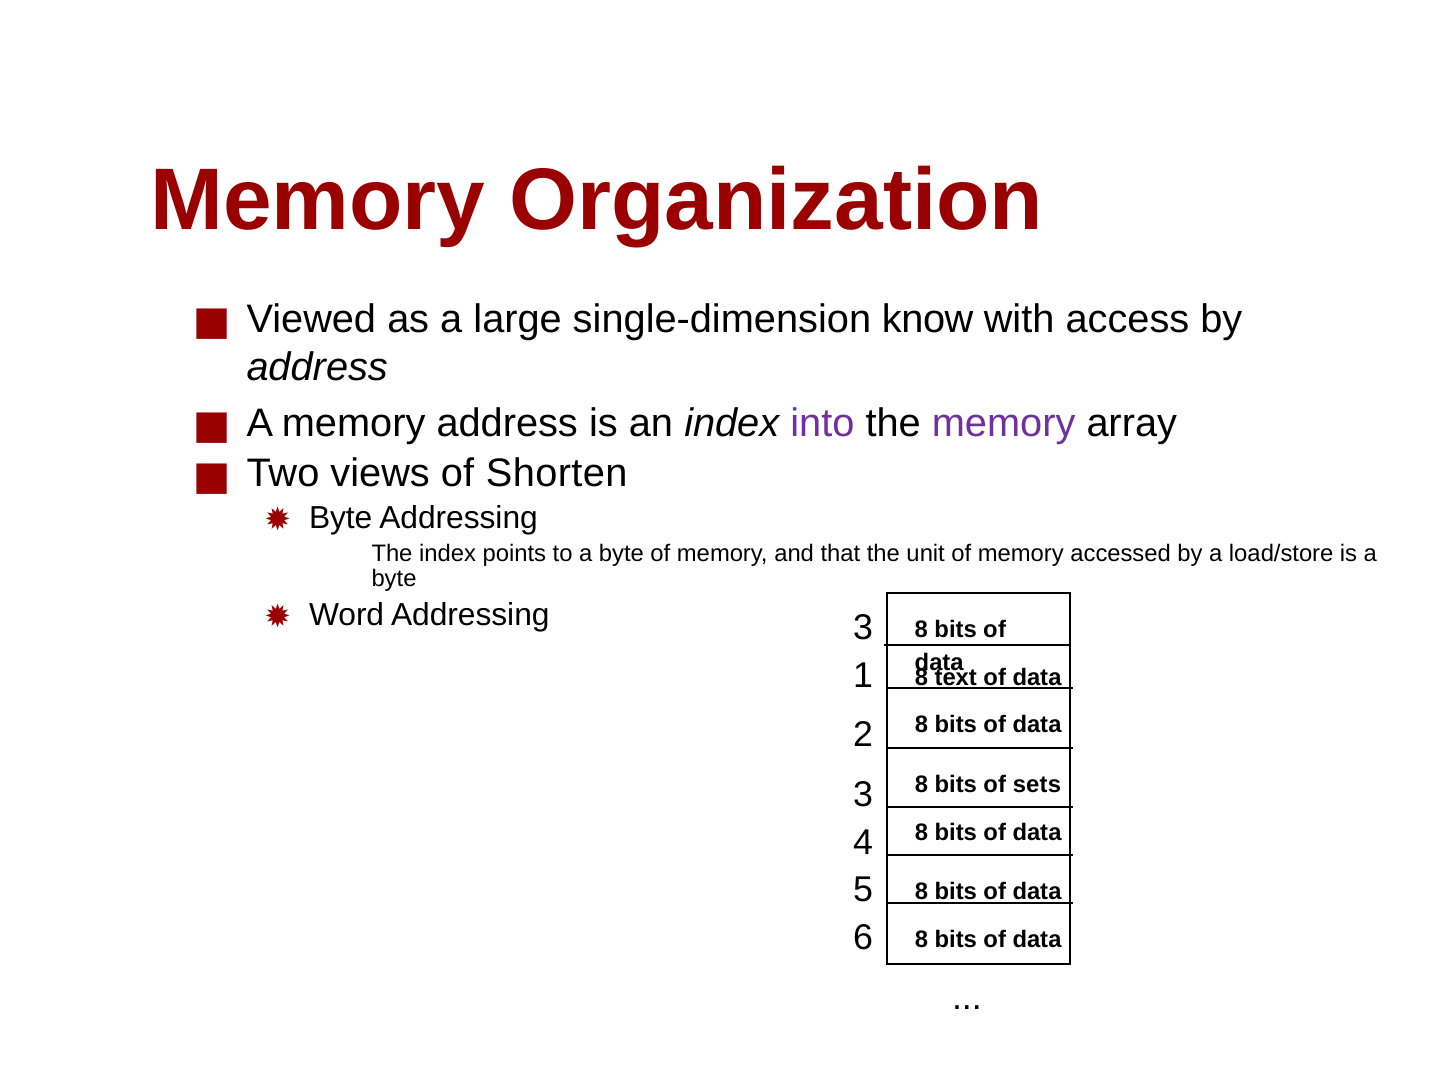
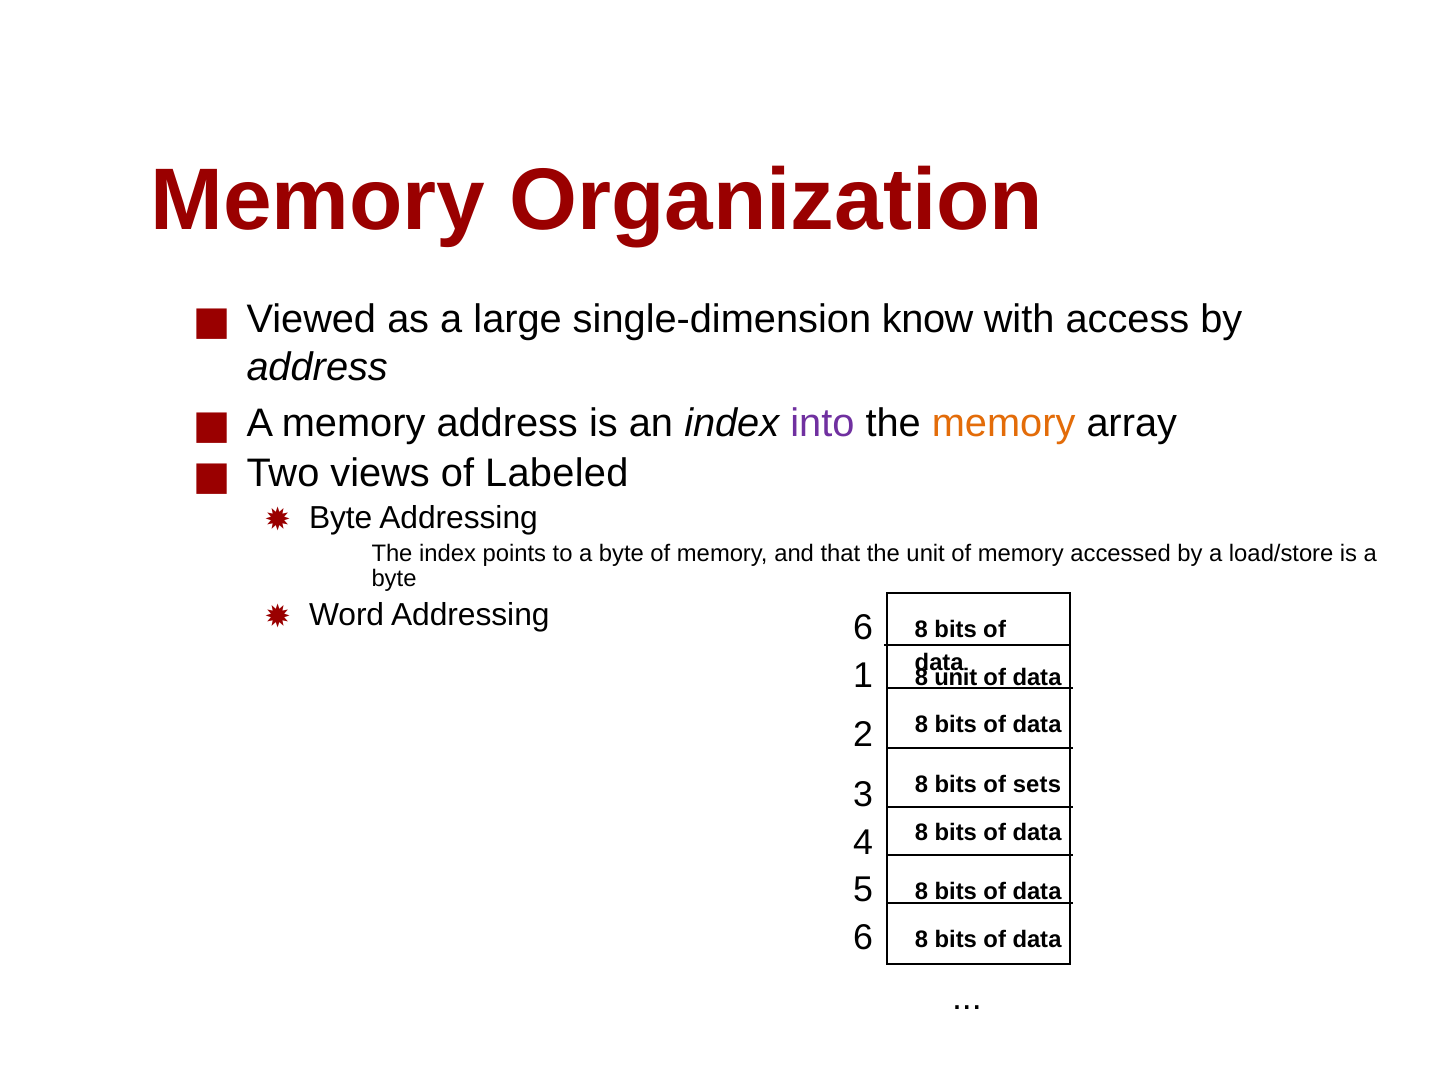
memory colour: purple -> orange (1004, 423)
Shorten: Shorten -> Labeled (557, 473)
Addressing 3: 3 -> 6 (863, 628)
text: text -> unit (956, 677)
